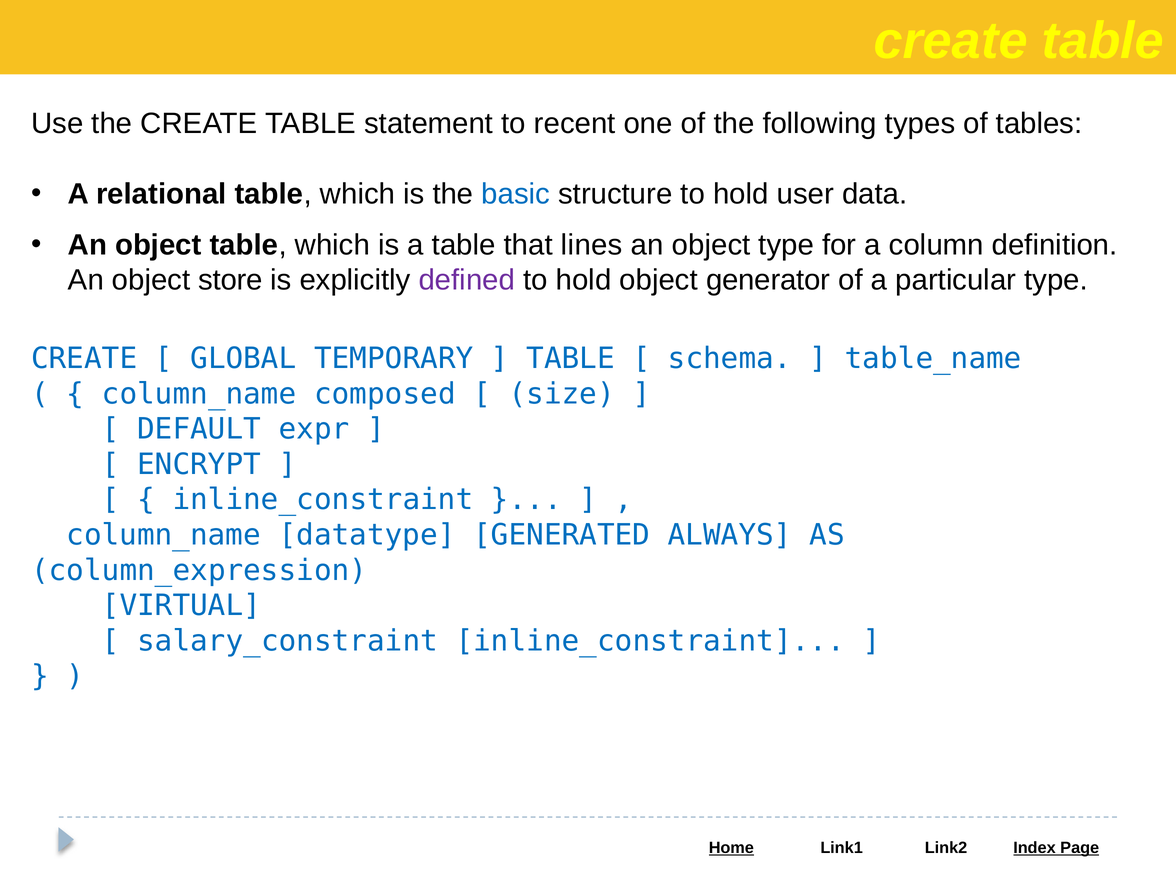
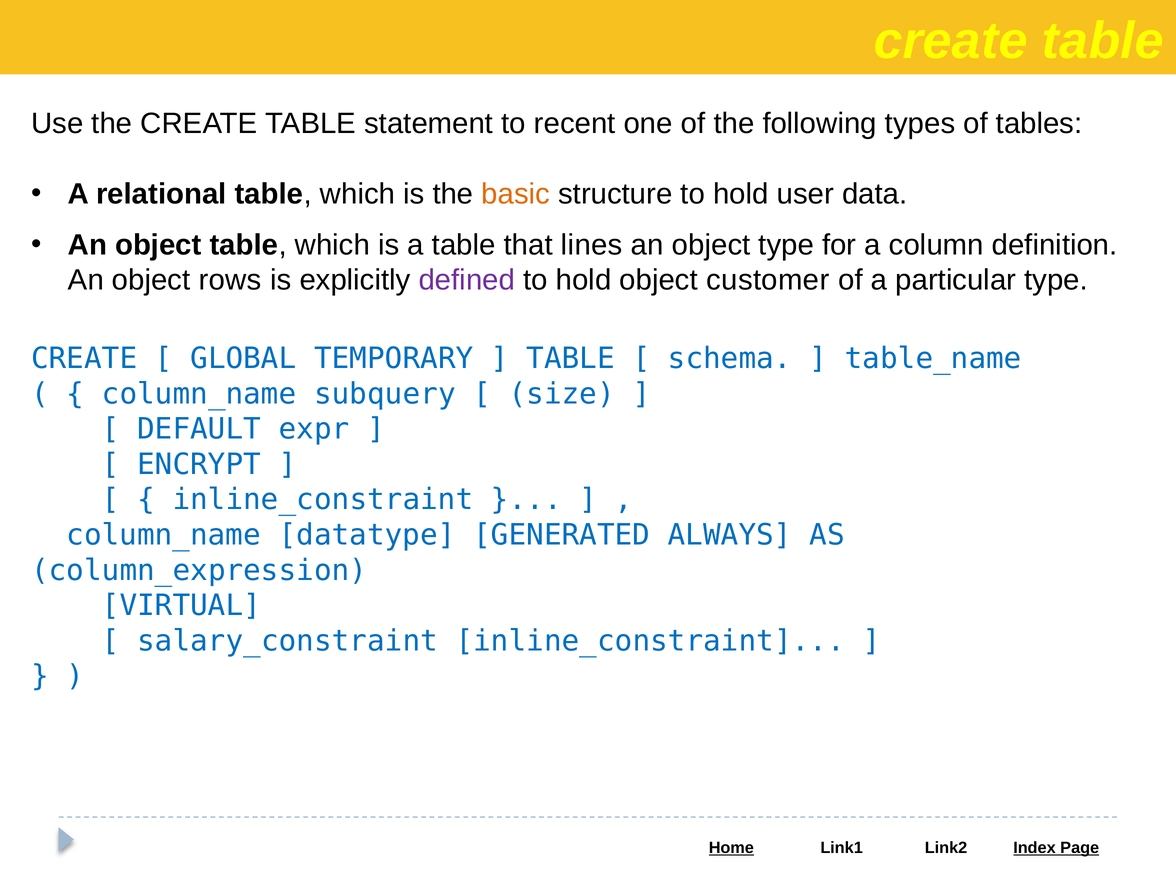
basic colour: blue -> orange (516, 194)
store: store -> rows (230, 280)
generator: generator -> customer (768, 280)
composed: composed -> subquery (385, 394)
